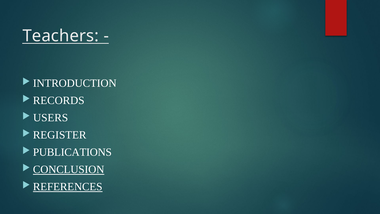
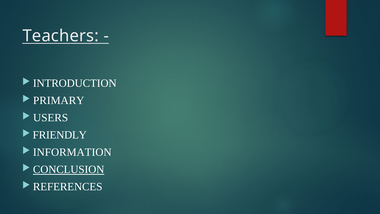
RECORDS: RECORDS -> PRIMARY (59, 100)
REGISTER: REGISTER -> FRIENDLY (60, 135)
PUBLICATIONS: PUBLICATIONS -> INFORMATION (72, 152)
REFERENCES underline: present -> none (68, 187)
